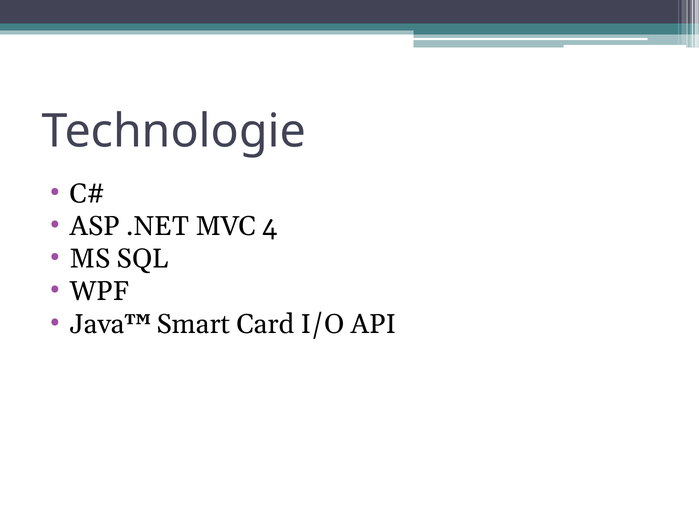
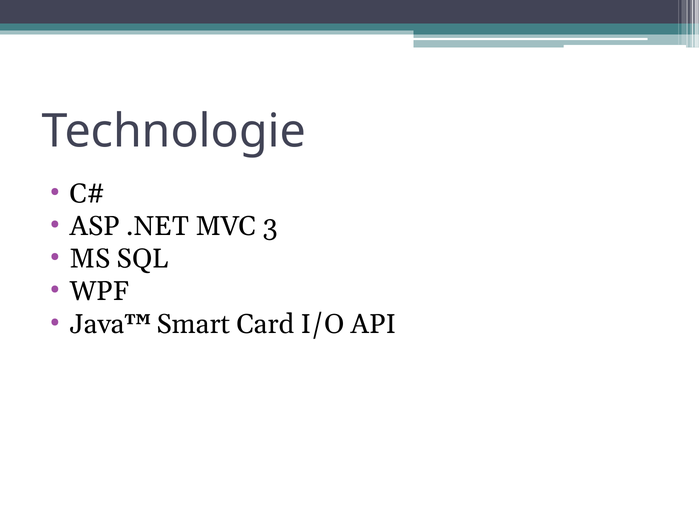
4: 4 -> 3 (270, 226)
